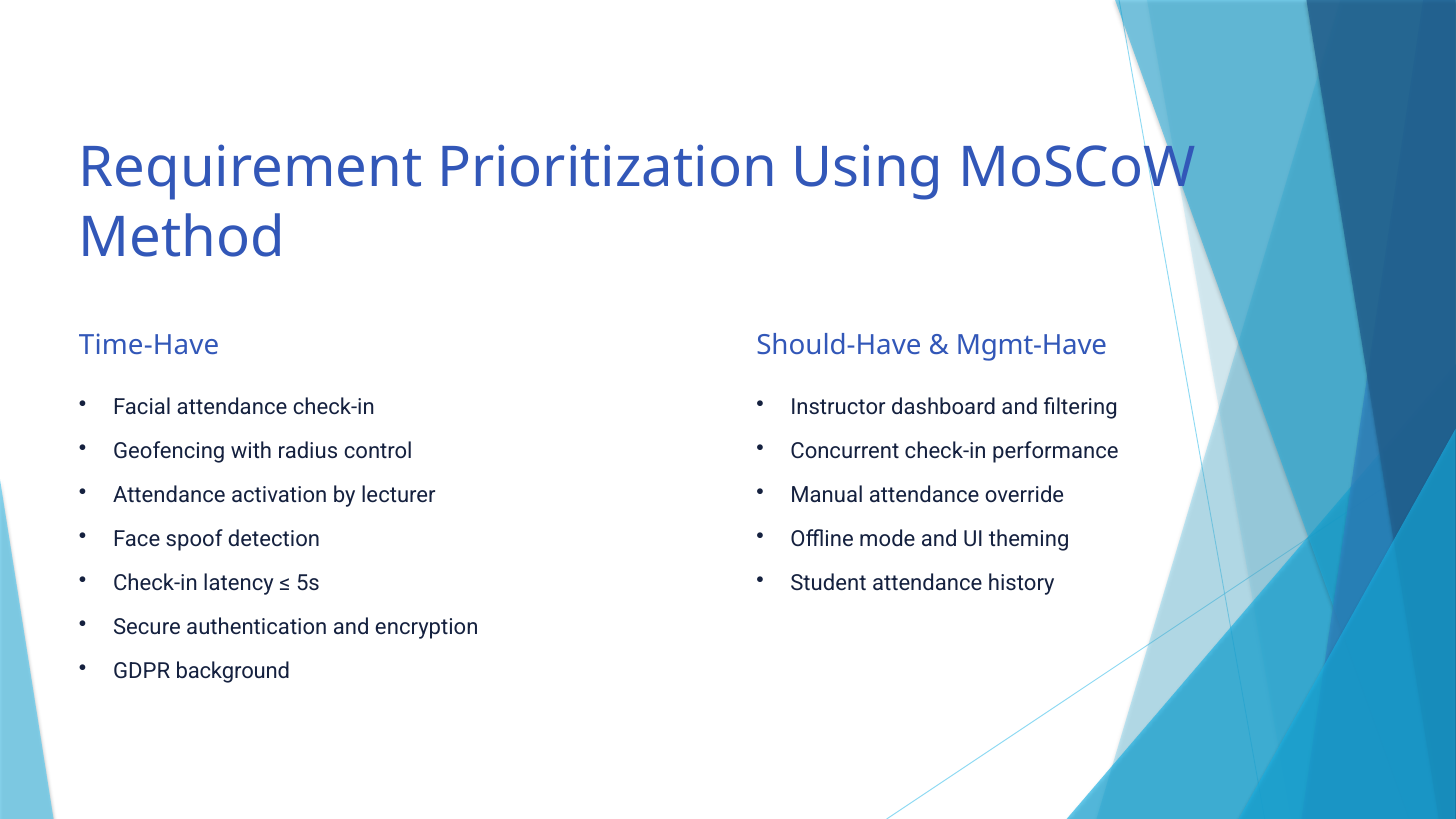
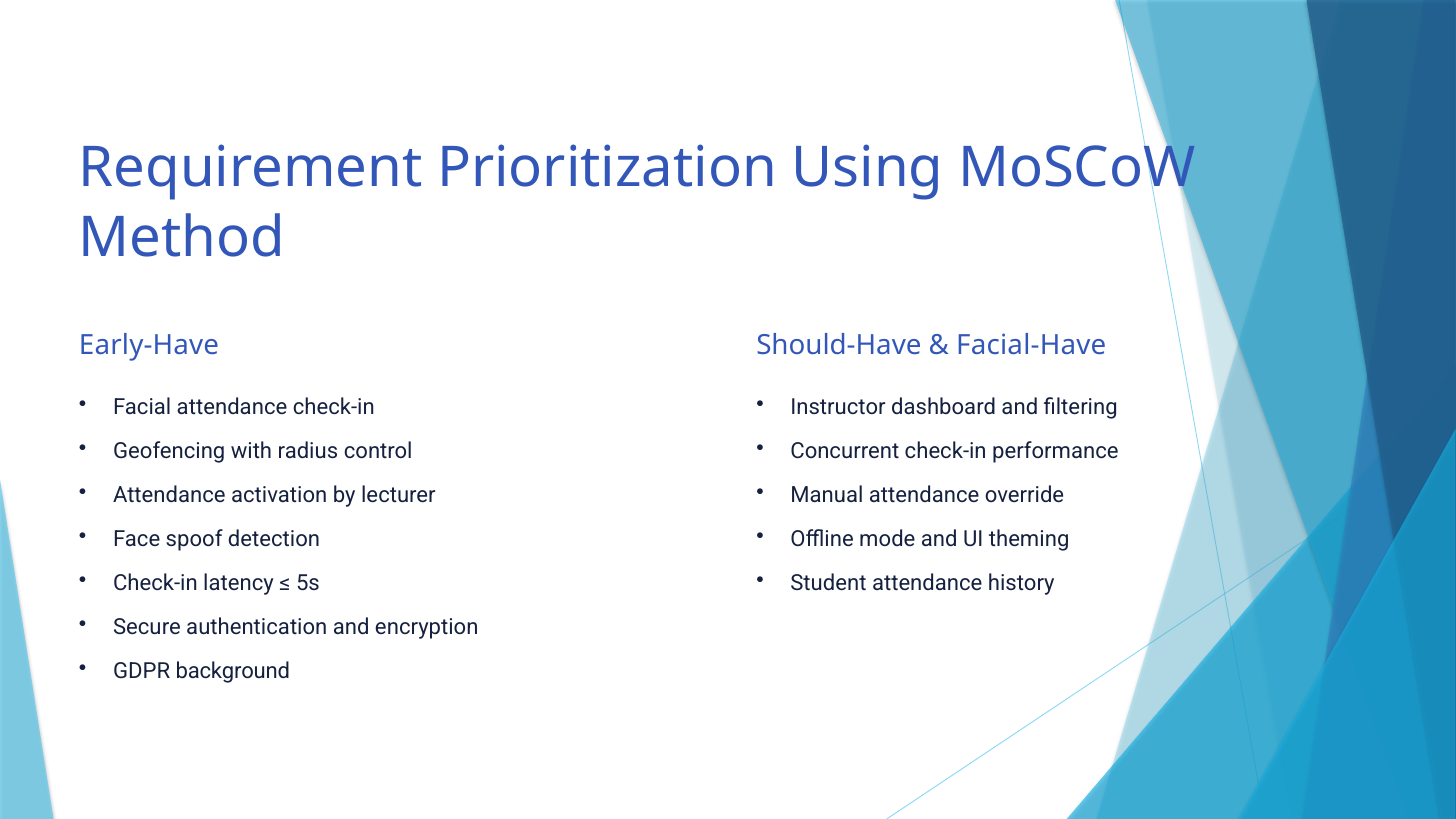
Time-Have: Time-Have -> Early-Have (149, 345)
Mgmt-Have: Mgmt-Have -> Facial-Have (1031, 345)
